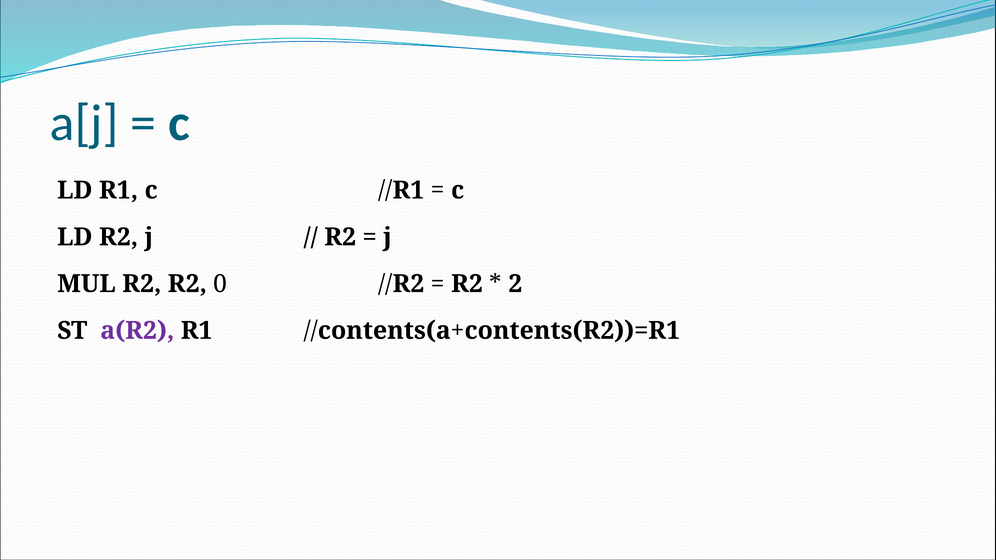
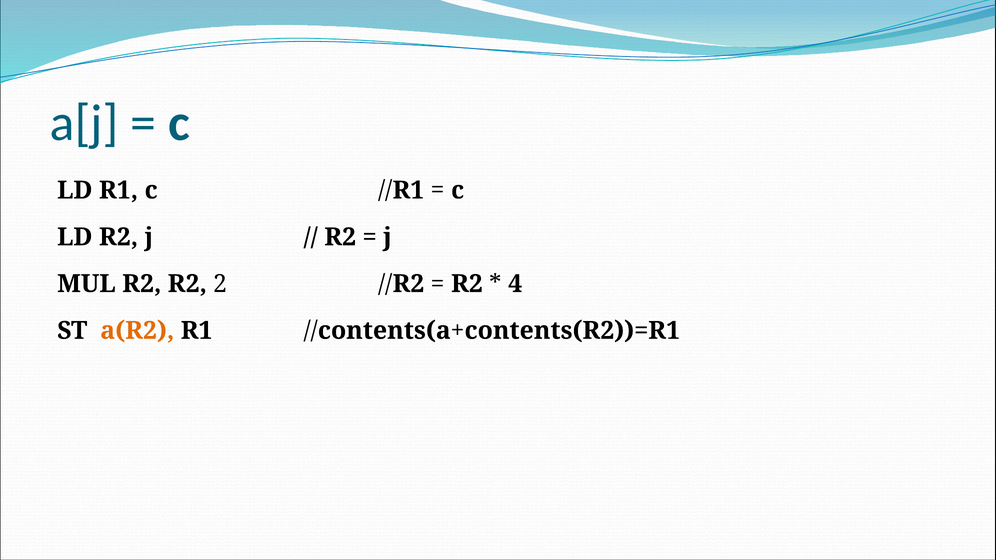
0: 0 -> 2 (220, 284)
2: 2 -> 4 (515, 284)
a(R2 colour: purple -> orange (137, 331)
